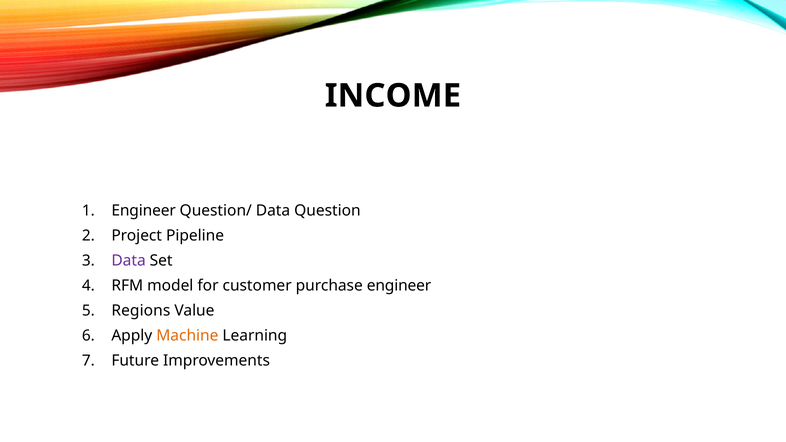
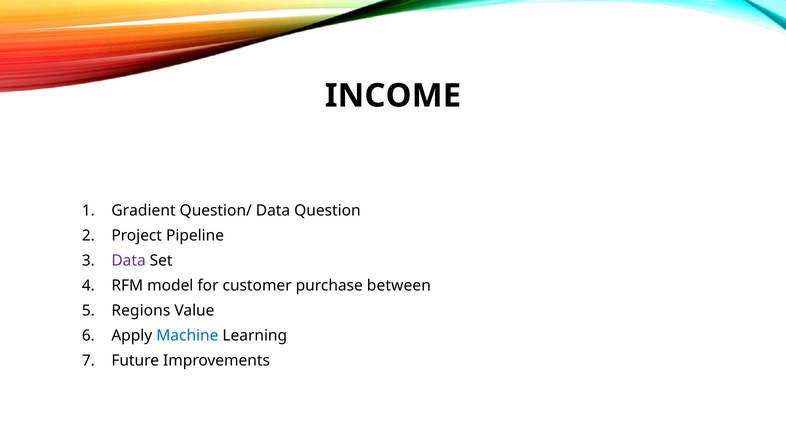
Engineer: Engineer -> Gradient (144, 211)
purchase engineer: engineer -> between (399, 286)
Machine colour: orange -> blue (187, 336)
